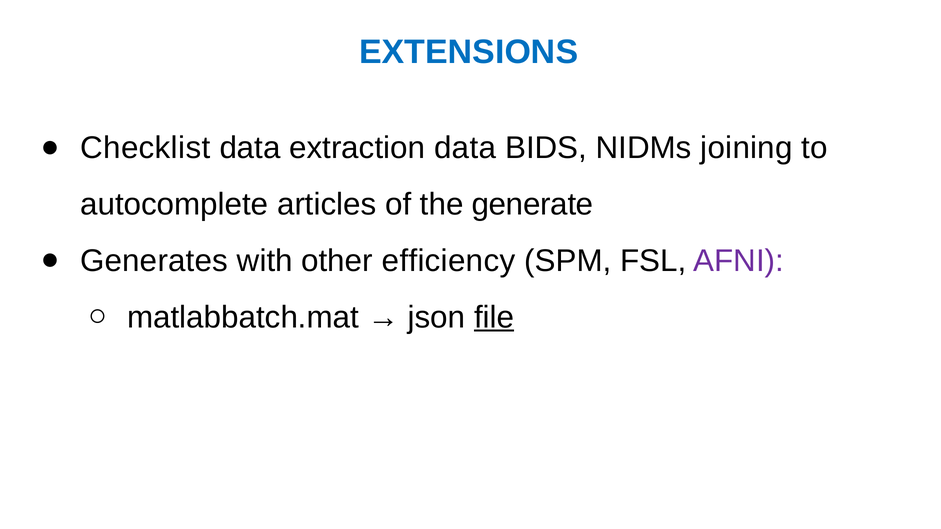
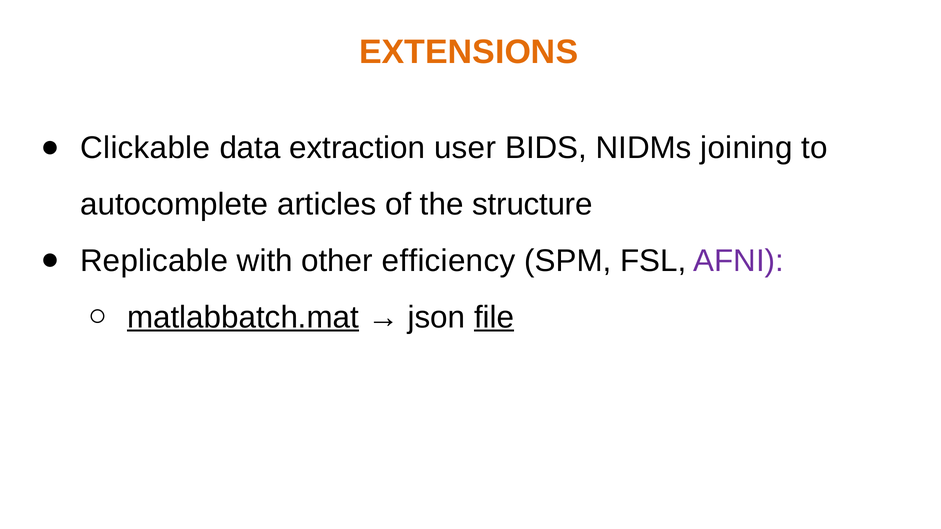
EXTENSIONS colour: blue -> orange (469, 52)
Checklist: Checklist -> Clickable (145, 148)
extraction data: data -> user (465, 148)
generate: generate -> structure (532, 204)
Generates: Generates -> Replicable (154, 261)
matlabbatch.mat underline: none -> present (243, 317)
